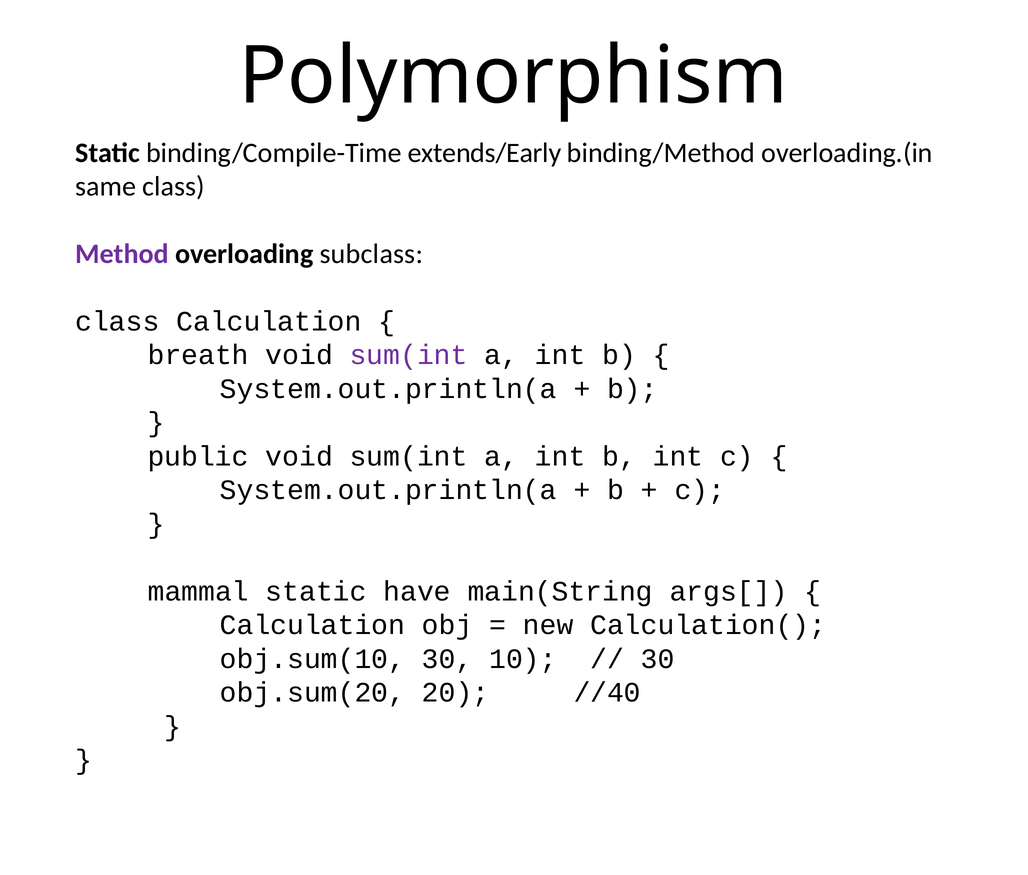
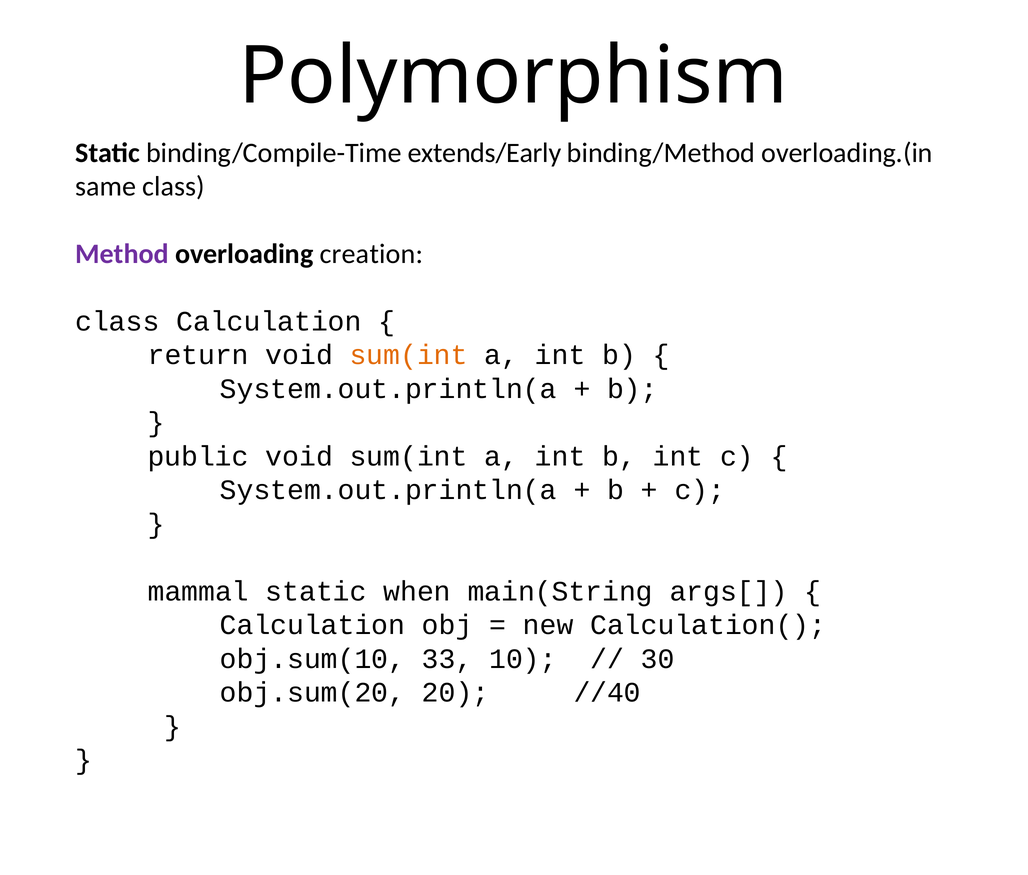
subclass: subclass -> creation (371, 254)
breath: breath -> return (198, 355)
sum(int colour: purple -> orange (409, 355)
have: have -> when (417, 592)
obj.sum(10 30: 30 -> 33 (447, 659)
